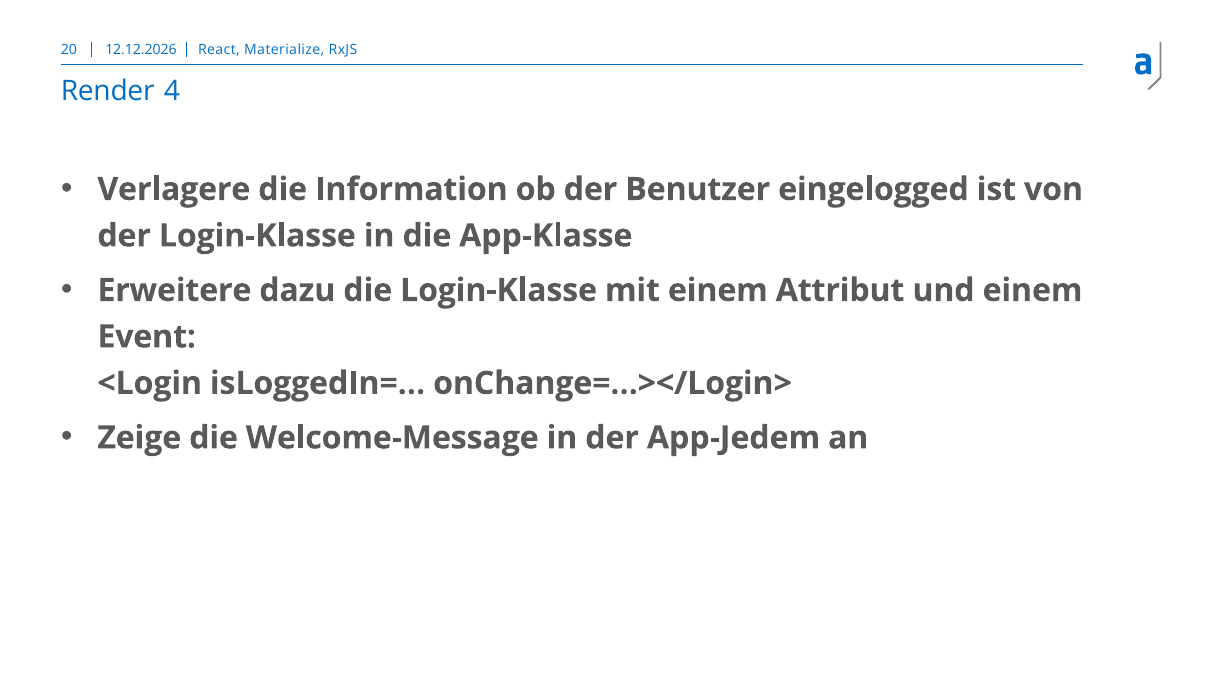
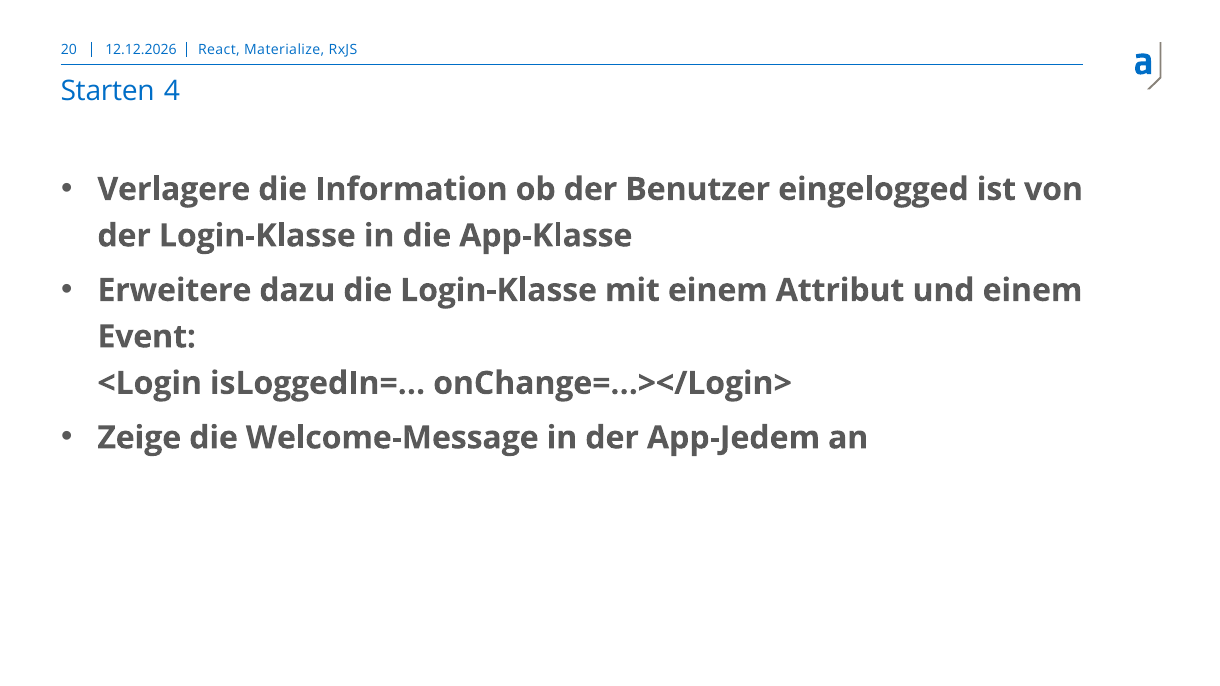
Render: Render -> Starten (108, 91)
